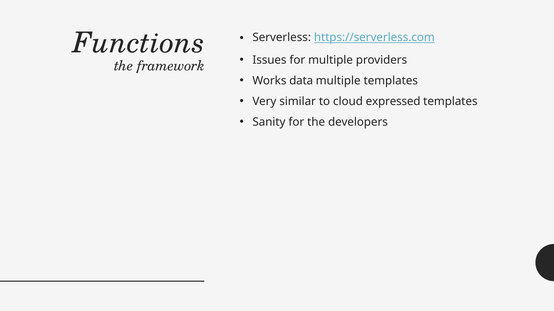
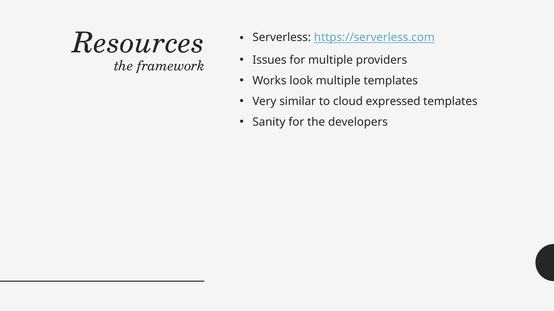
Functions: Functions -> Resources (139, 43)
data: data -> look (301, 81)
